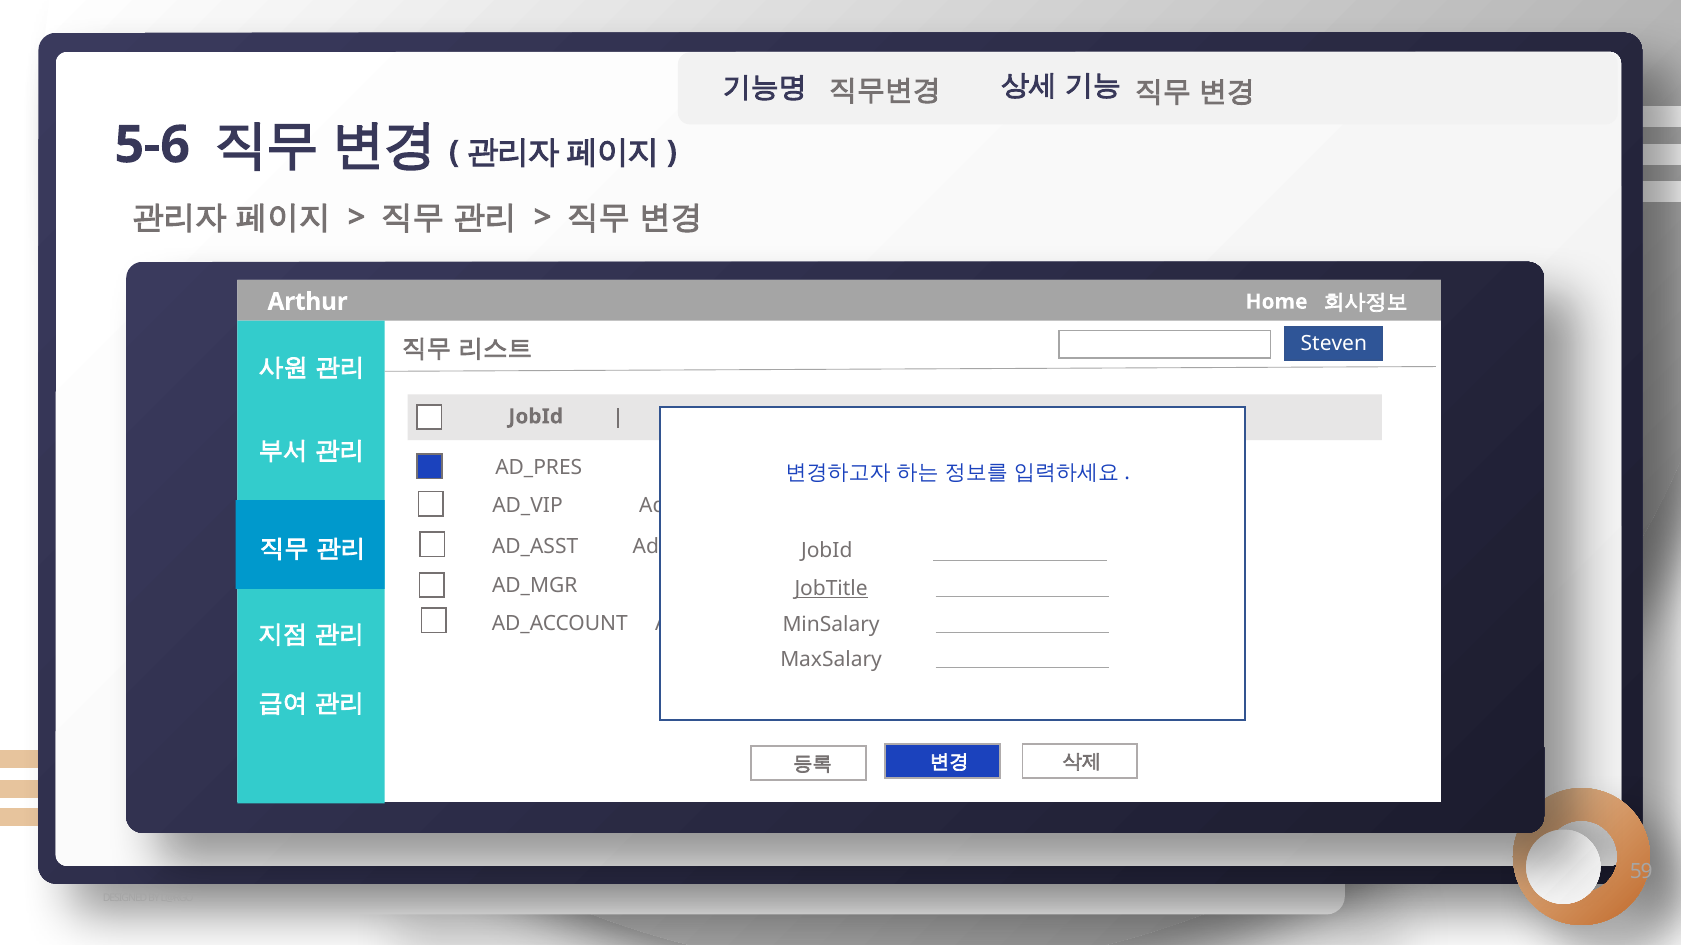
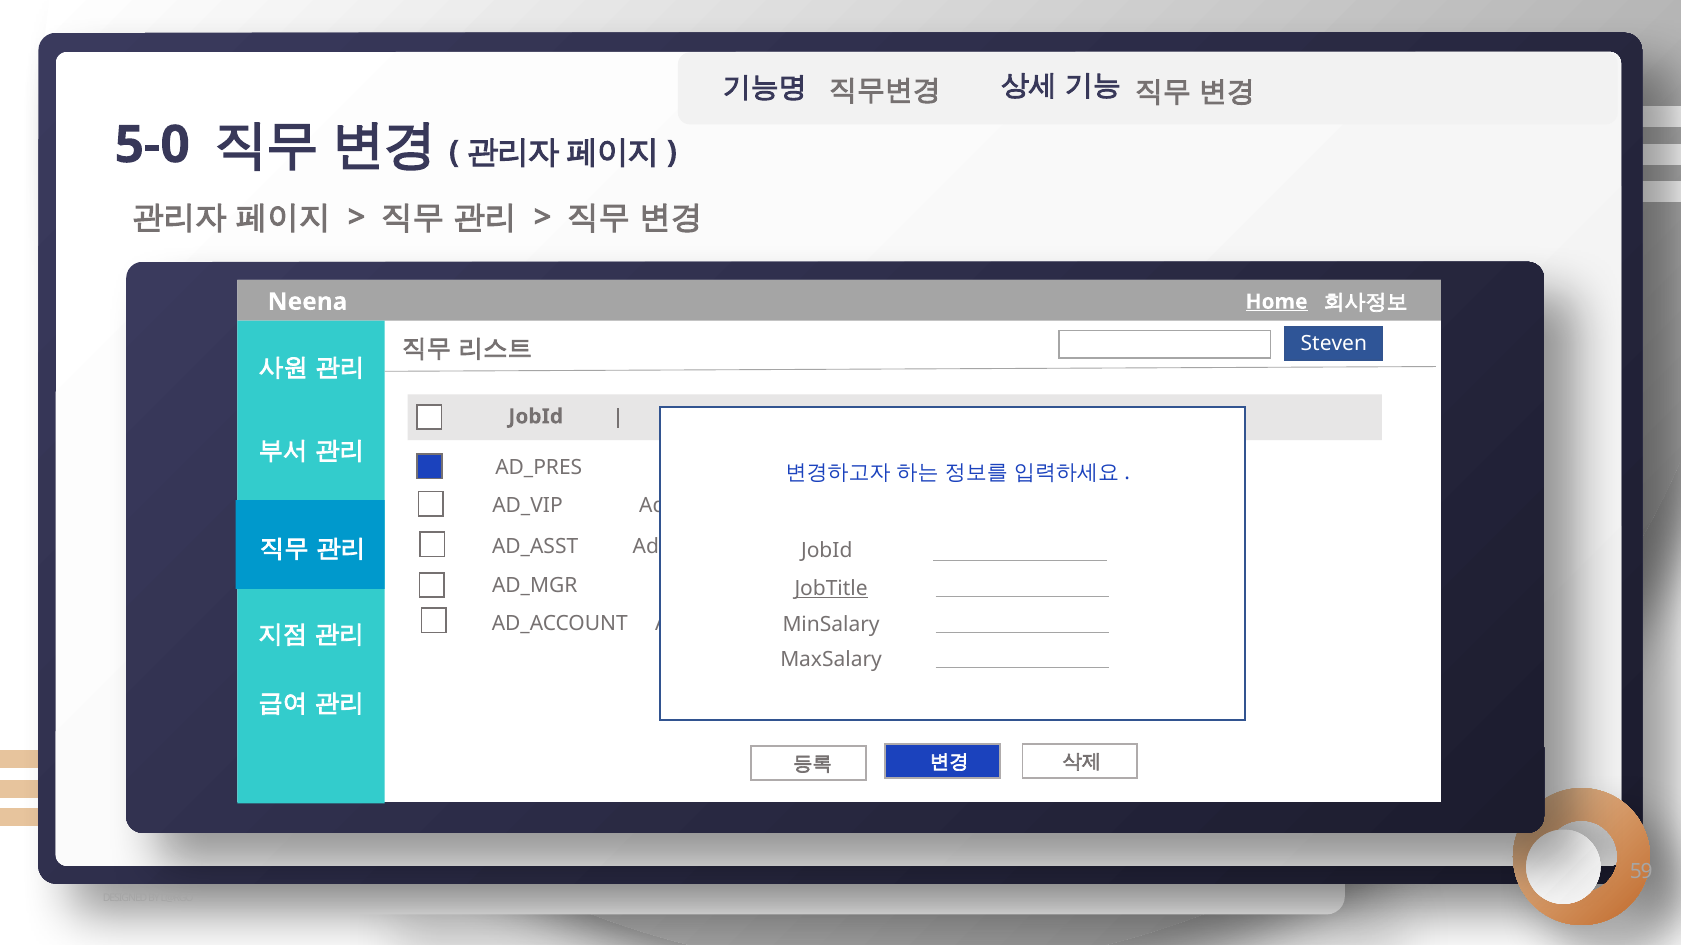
5-6: 5-6 -> 5-0 (152, 145)
Arthur: Arthur -> Neena (307, 302)
Home underline: none -> present (1277, 302)
